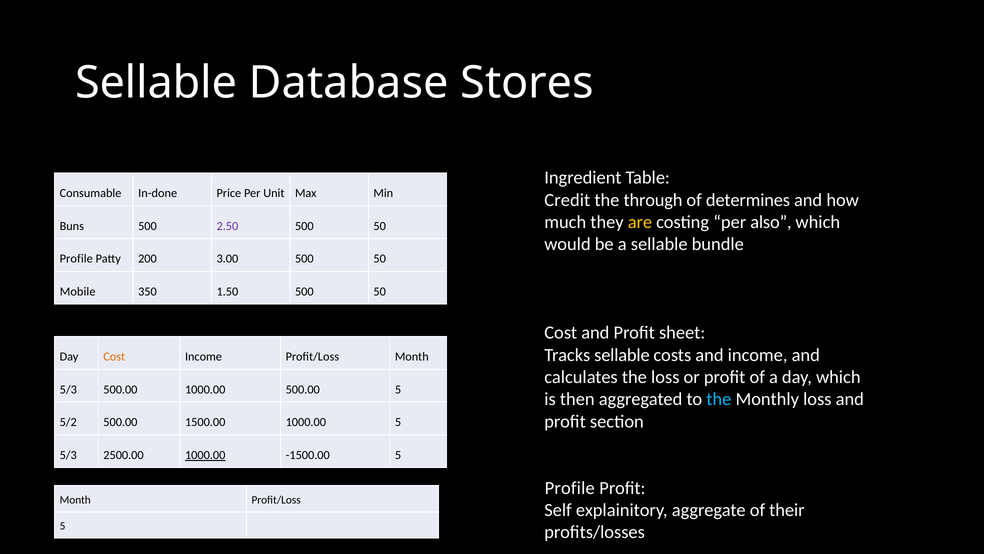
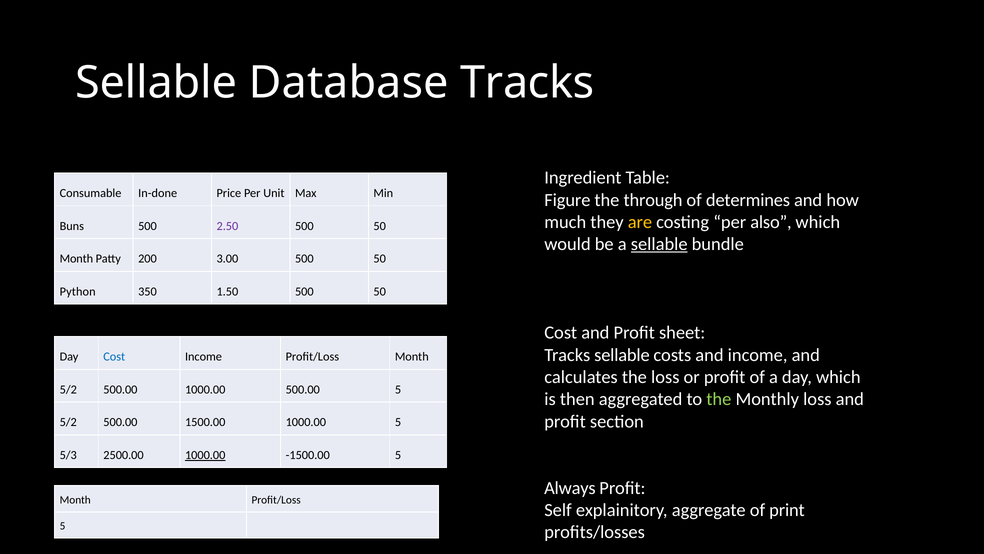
Database Stores: Stores -> Tracks (527, 83)
Credit: Credit -> Figure (567, 200)
sellable underline: none -> present (659, 244)
Profile: Profile -> Month (76, 259)
Mobile: Mobile -> Python (78, 291)
Cost colour: orange -> blue (114, 356)
5/3: 5/3 -> 5/2 (68, 389)
the colour: light blue -> light green (719, 399)
Profile: Profile -> Always (570, 488)
their: their -> print (787, 510)
